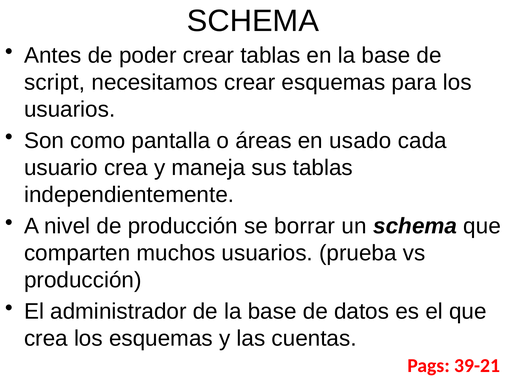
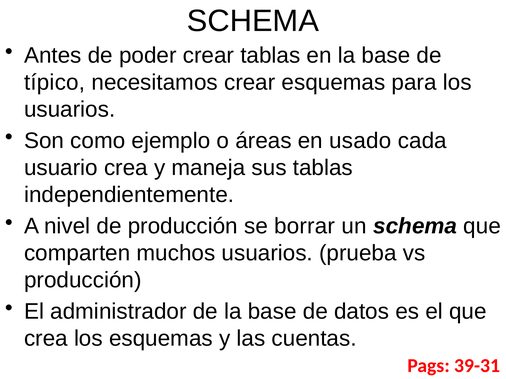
script: script -> típico (55, 83)
pantalla: pantalla -> ejemplo (171, 141)
39-21: 39-21 -> 39-31 (477, 366)
